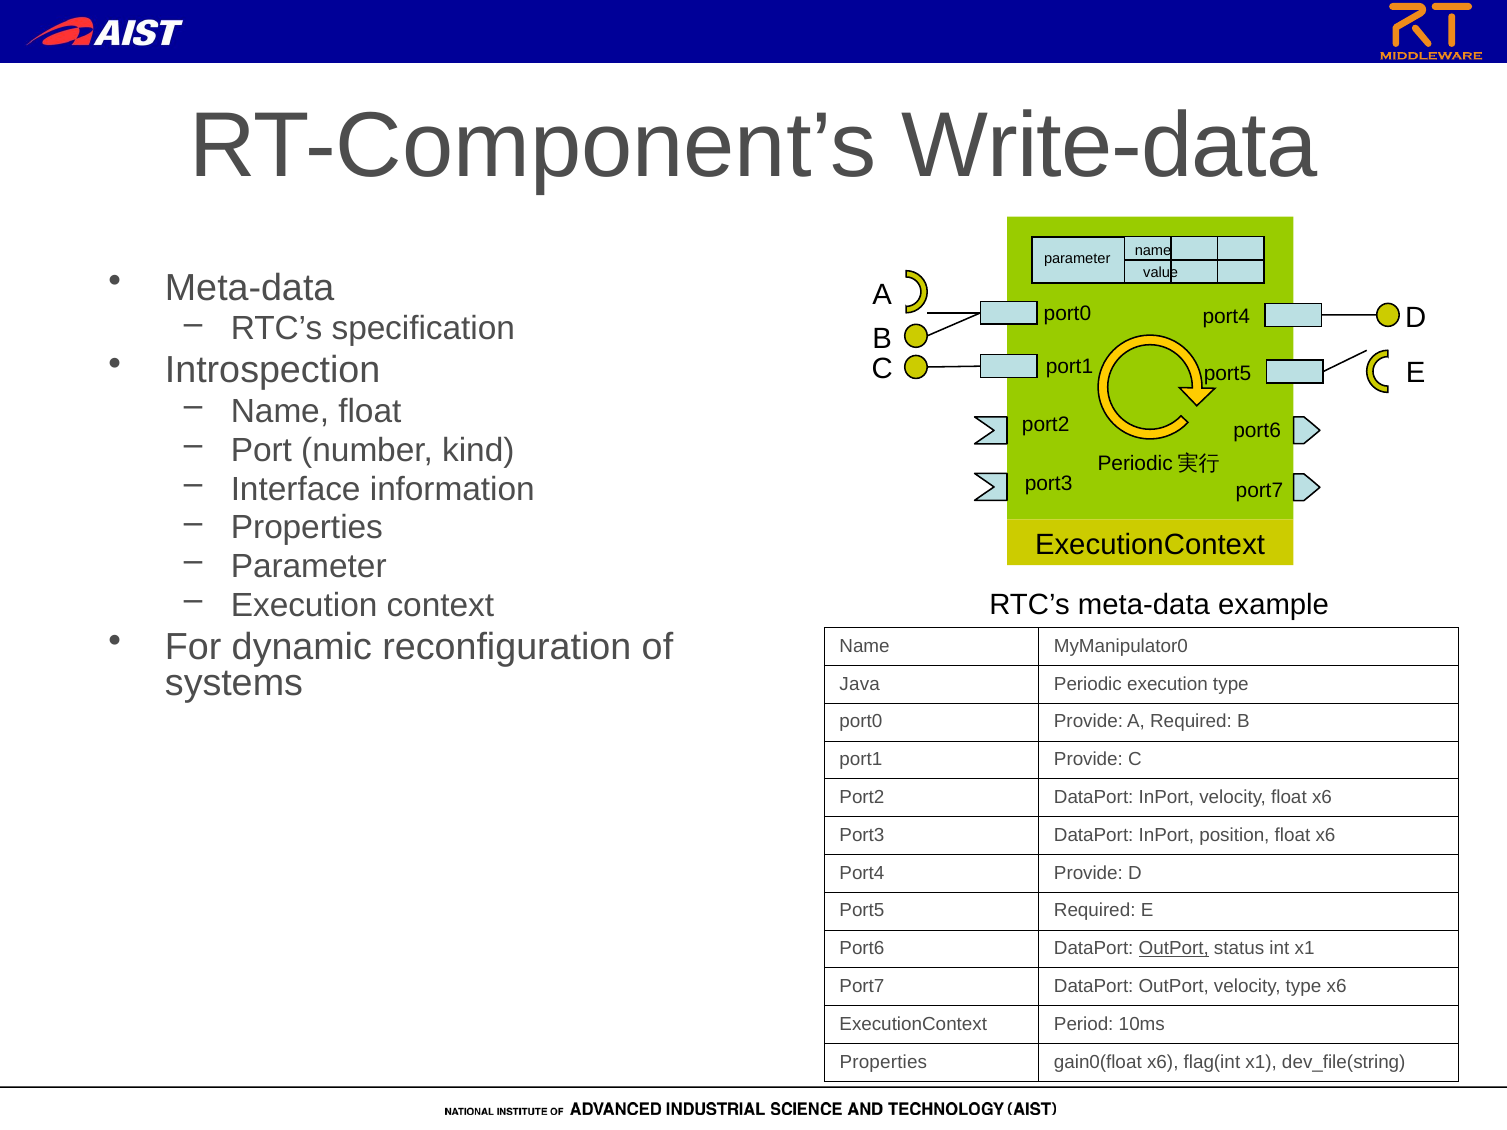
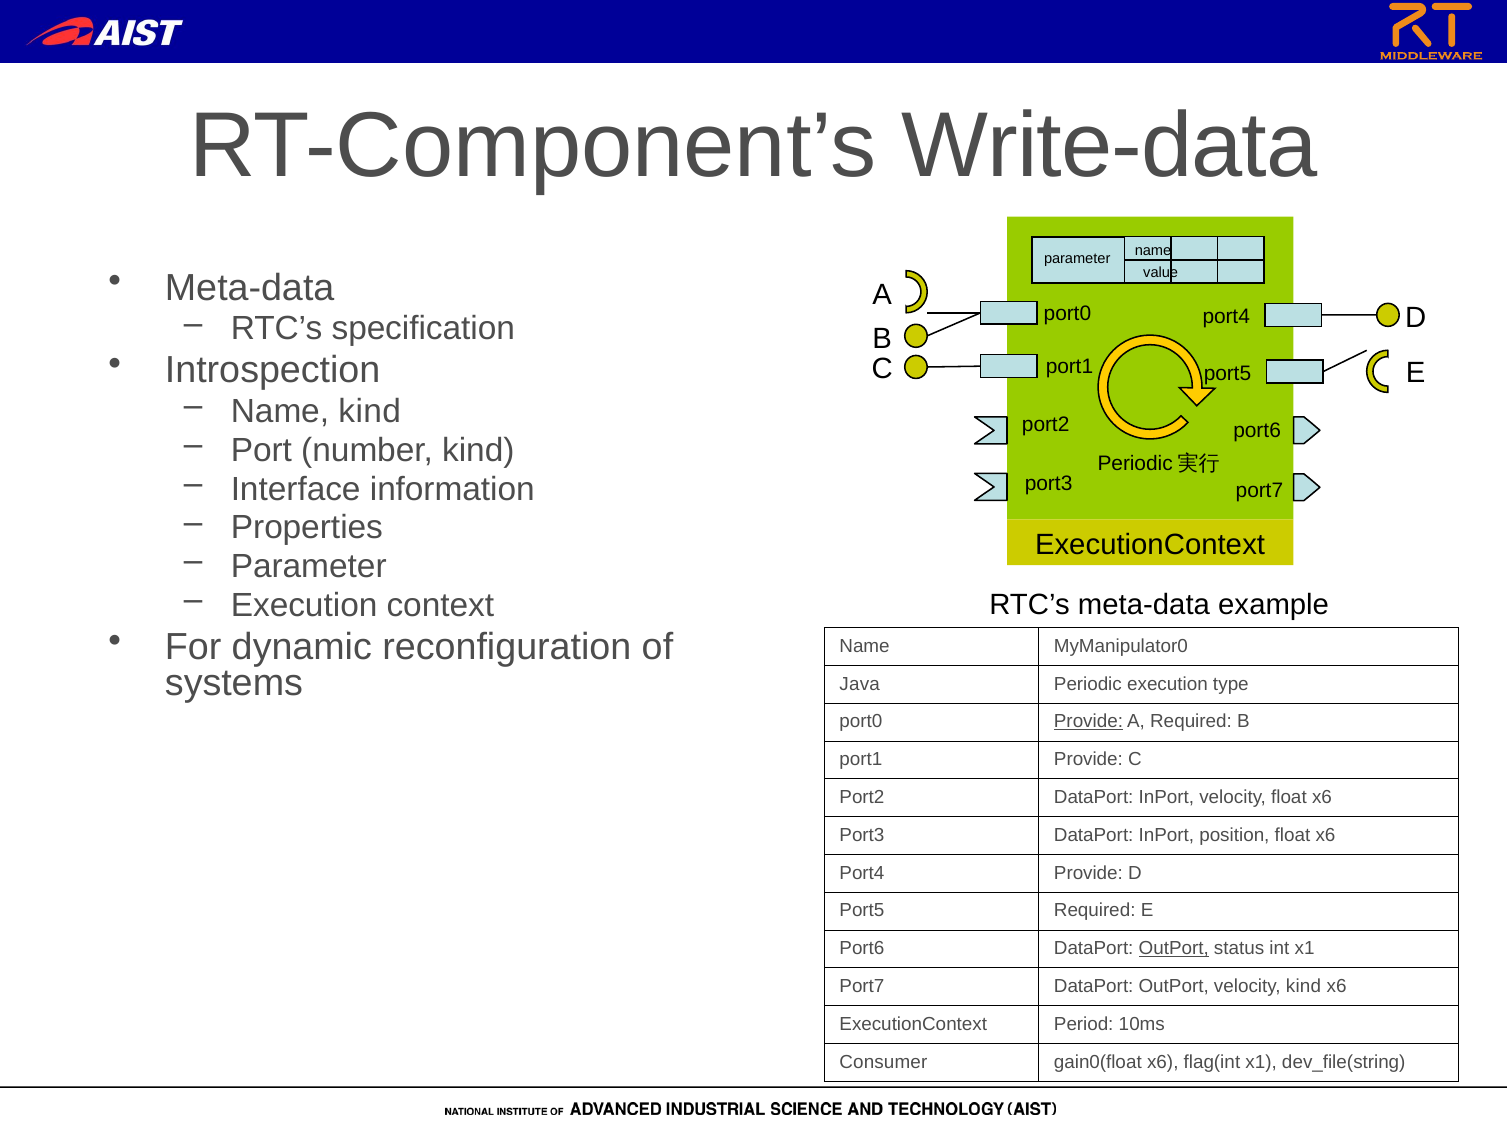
Name float: float -> kind (370, 411)
Provide underline: none -> present (1088, 722)
velocity type: type -> kind (1303, 986)
Properties: Properties -> Consumer (883, 1062)
